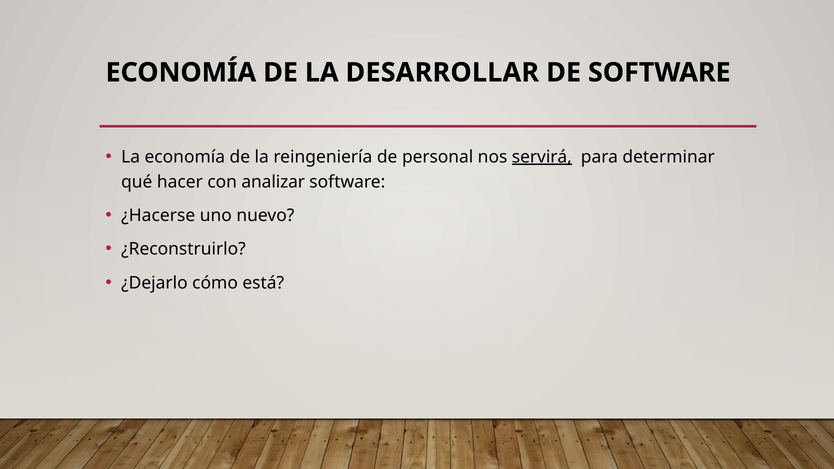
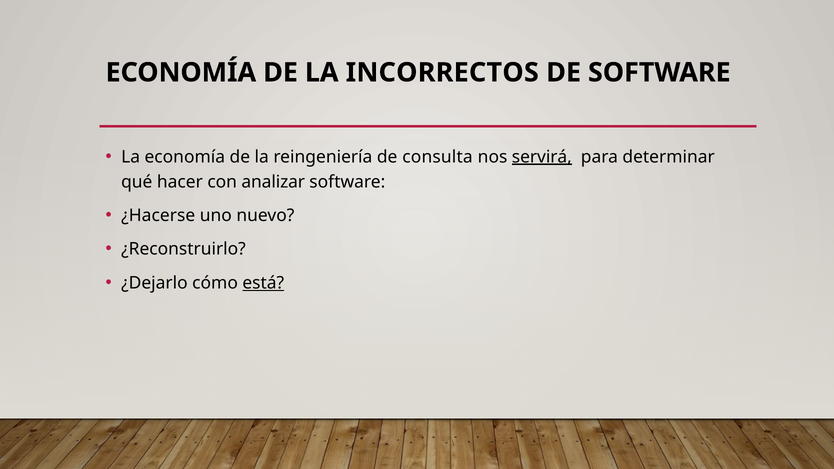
DESARROLLAR: DESARROLLAR -> INCORRECTOS (442, 73)
personal: personal -> consulta (438, 157)
está underline: none -> present (263, 283)
